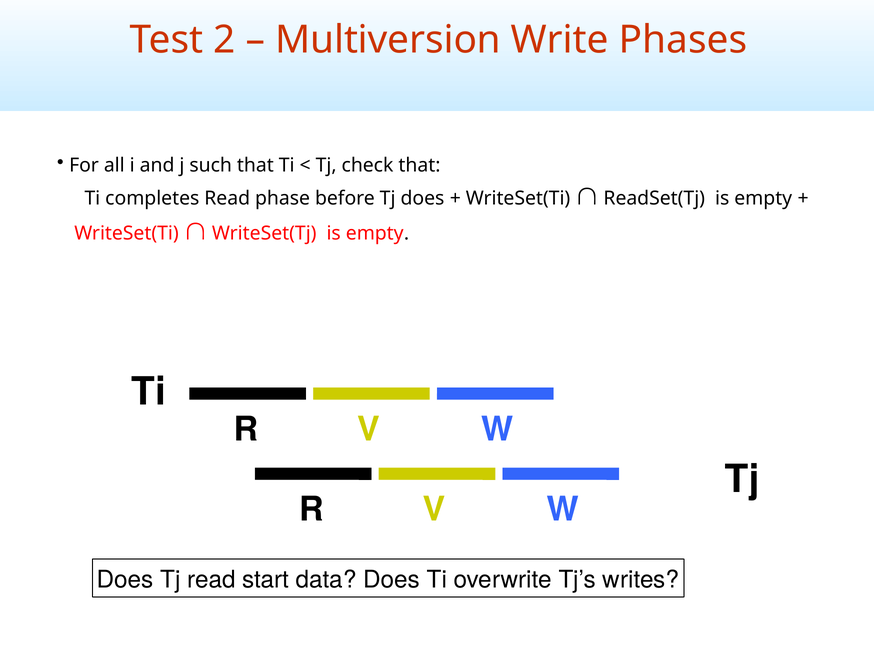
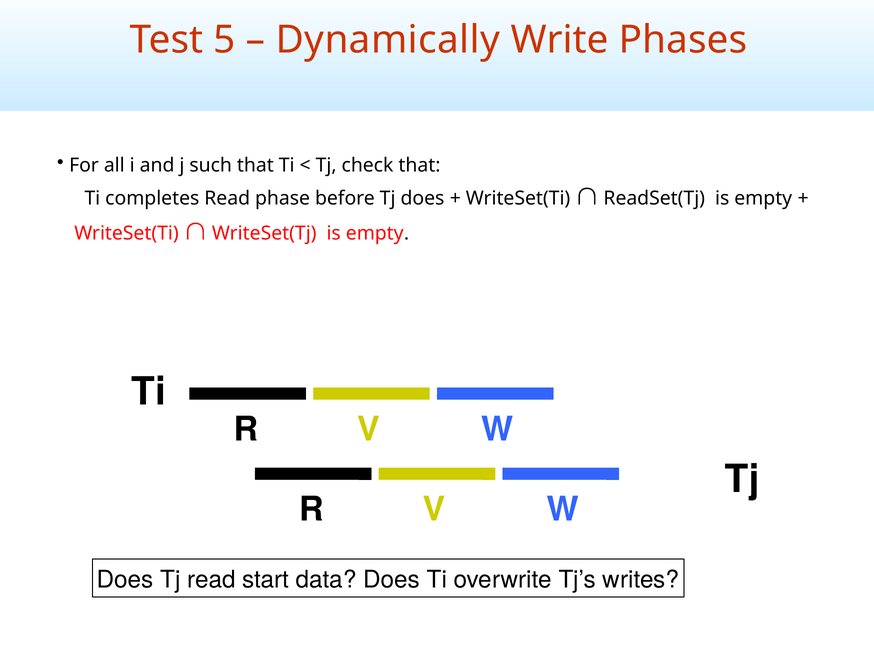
2: 2 -> 5 (224, 40)
Multiversion: Multiversion -> Dynamically (388, 40)
